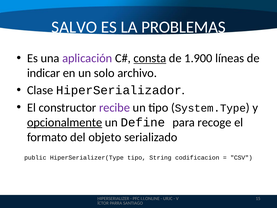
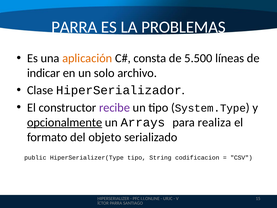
SALVO: SALVO -> PARRA (74, 27)
aplicación colour: purple -> orange (87, 58)
consta underline: present -> none (150, 58)
1.900: 1.900 -> 5.500 (198, 58)
Define: Define -> Arrays (143, 122)
recoge: recoge -> realiza (214, 122)
